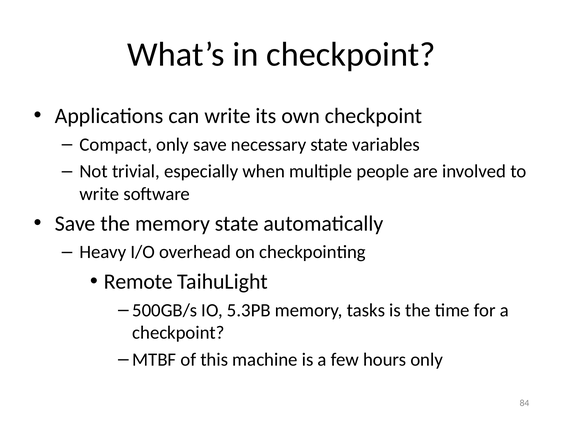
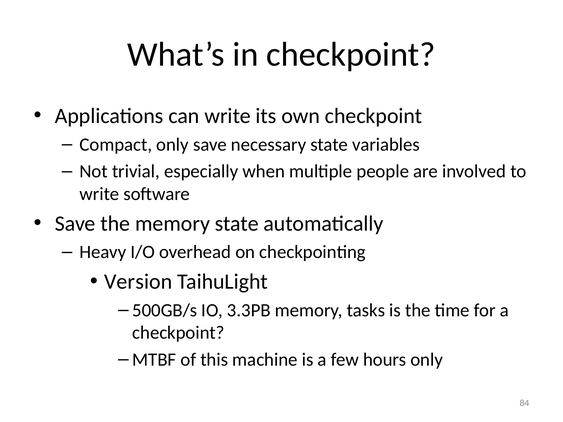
Remote: Remote -> Version (138, 282)
5.3PB: 5.3PB -> 3.3PB (249, 310)
